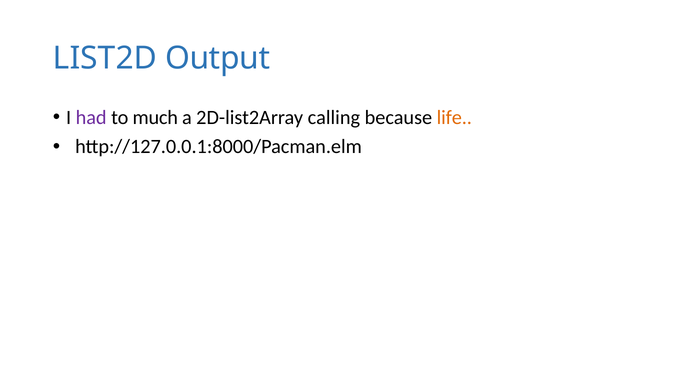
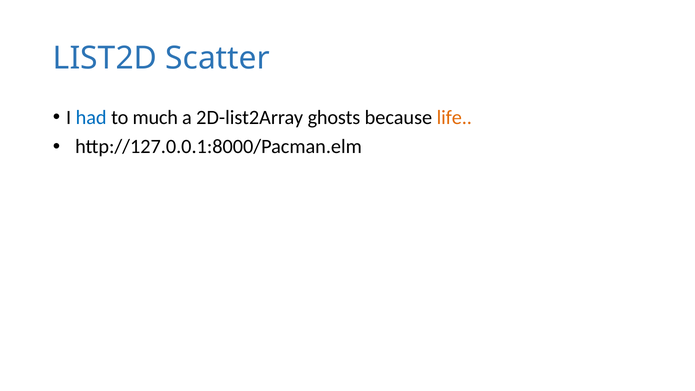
Output: Output -> Scatter (218, 58)
had colour: purple -> blue (91, 118)
calling: calling -> ghosts (334, 118)
